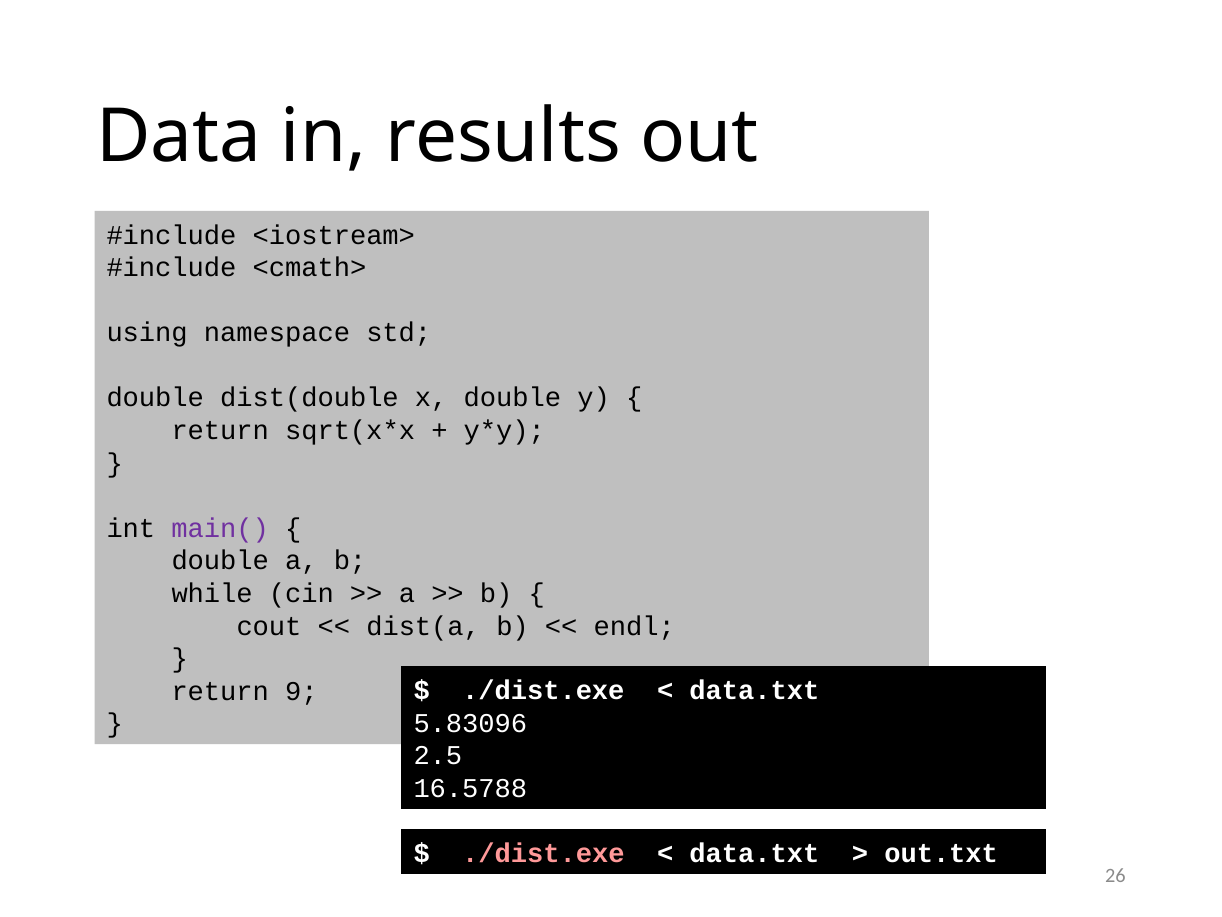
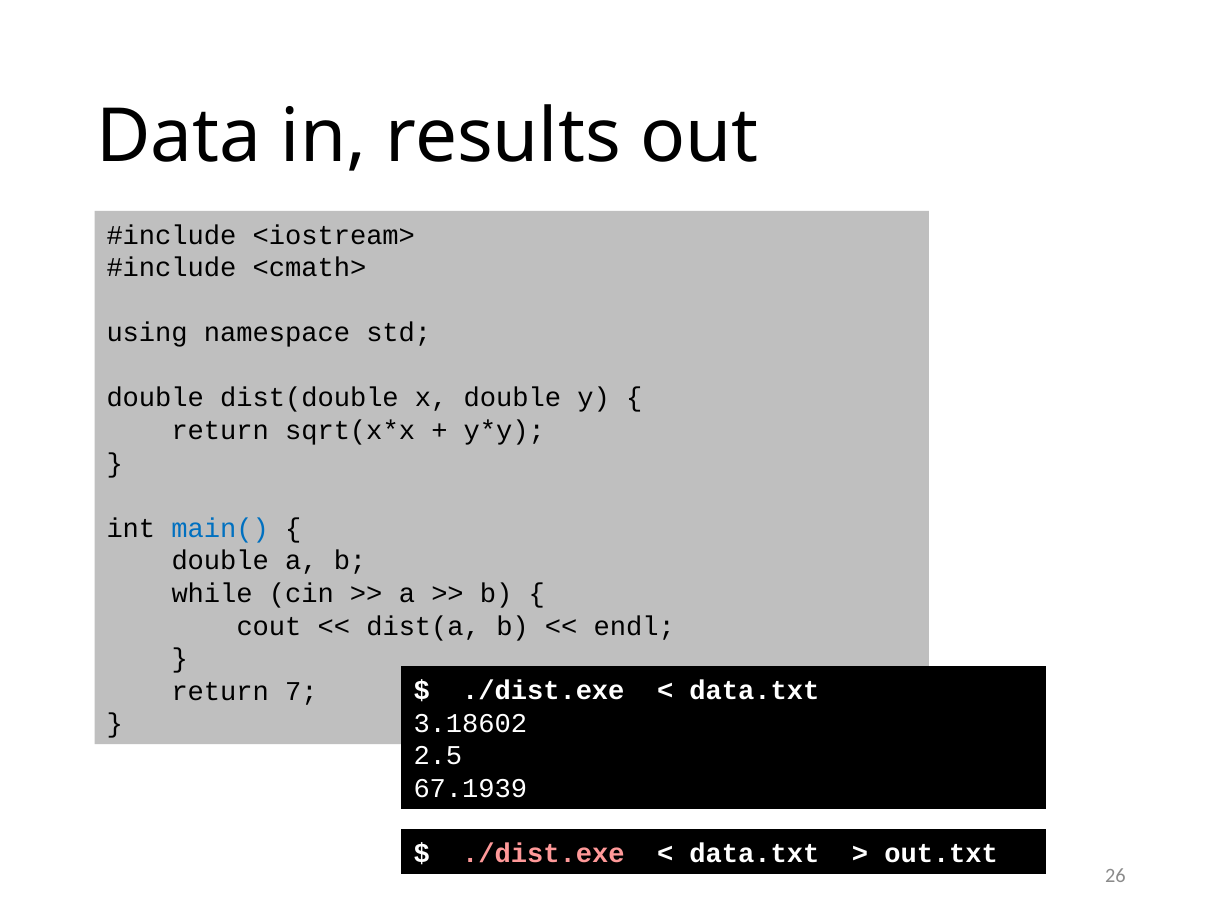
main( colour: purple -> blue (220, 528)
9: 9 -> 7 (301, 691)
5.83096: 5.83096 -> 3.18602 (470, 723)
16.5788: 16.5788 -> 67.1939 (470, 788)
